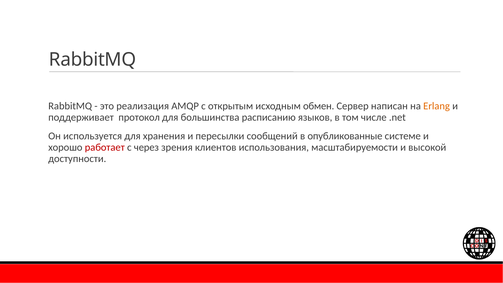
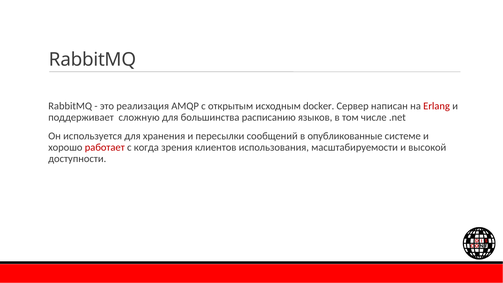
обмен: обмен -> docker (319, 106)
Erlang colour: orange -> red (437, 106)
протокол: протокол -> сложную (139, 117)
через: через -> когда (146, 147)
